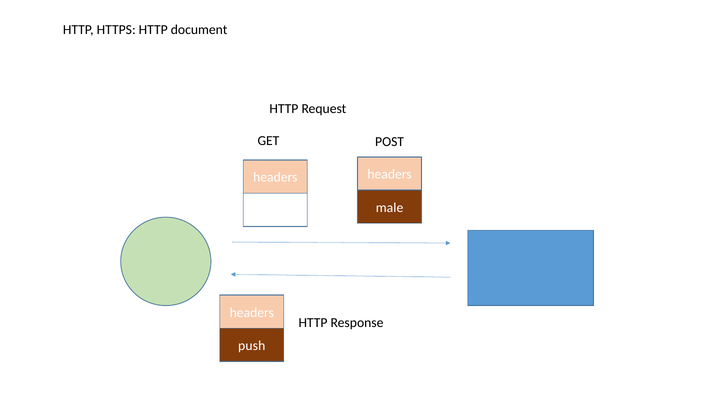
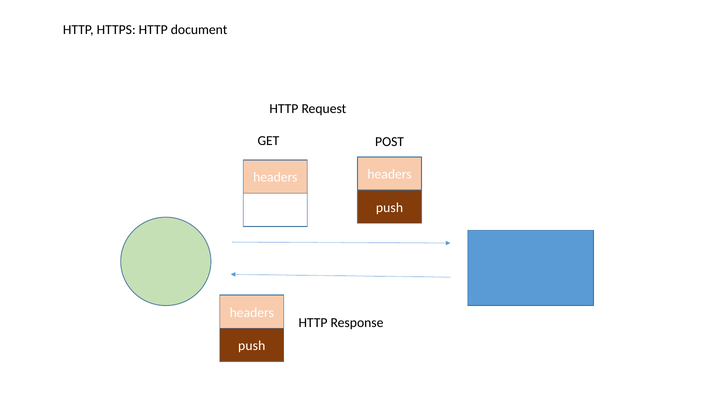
male: male -> push (390, 207)
